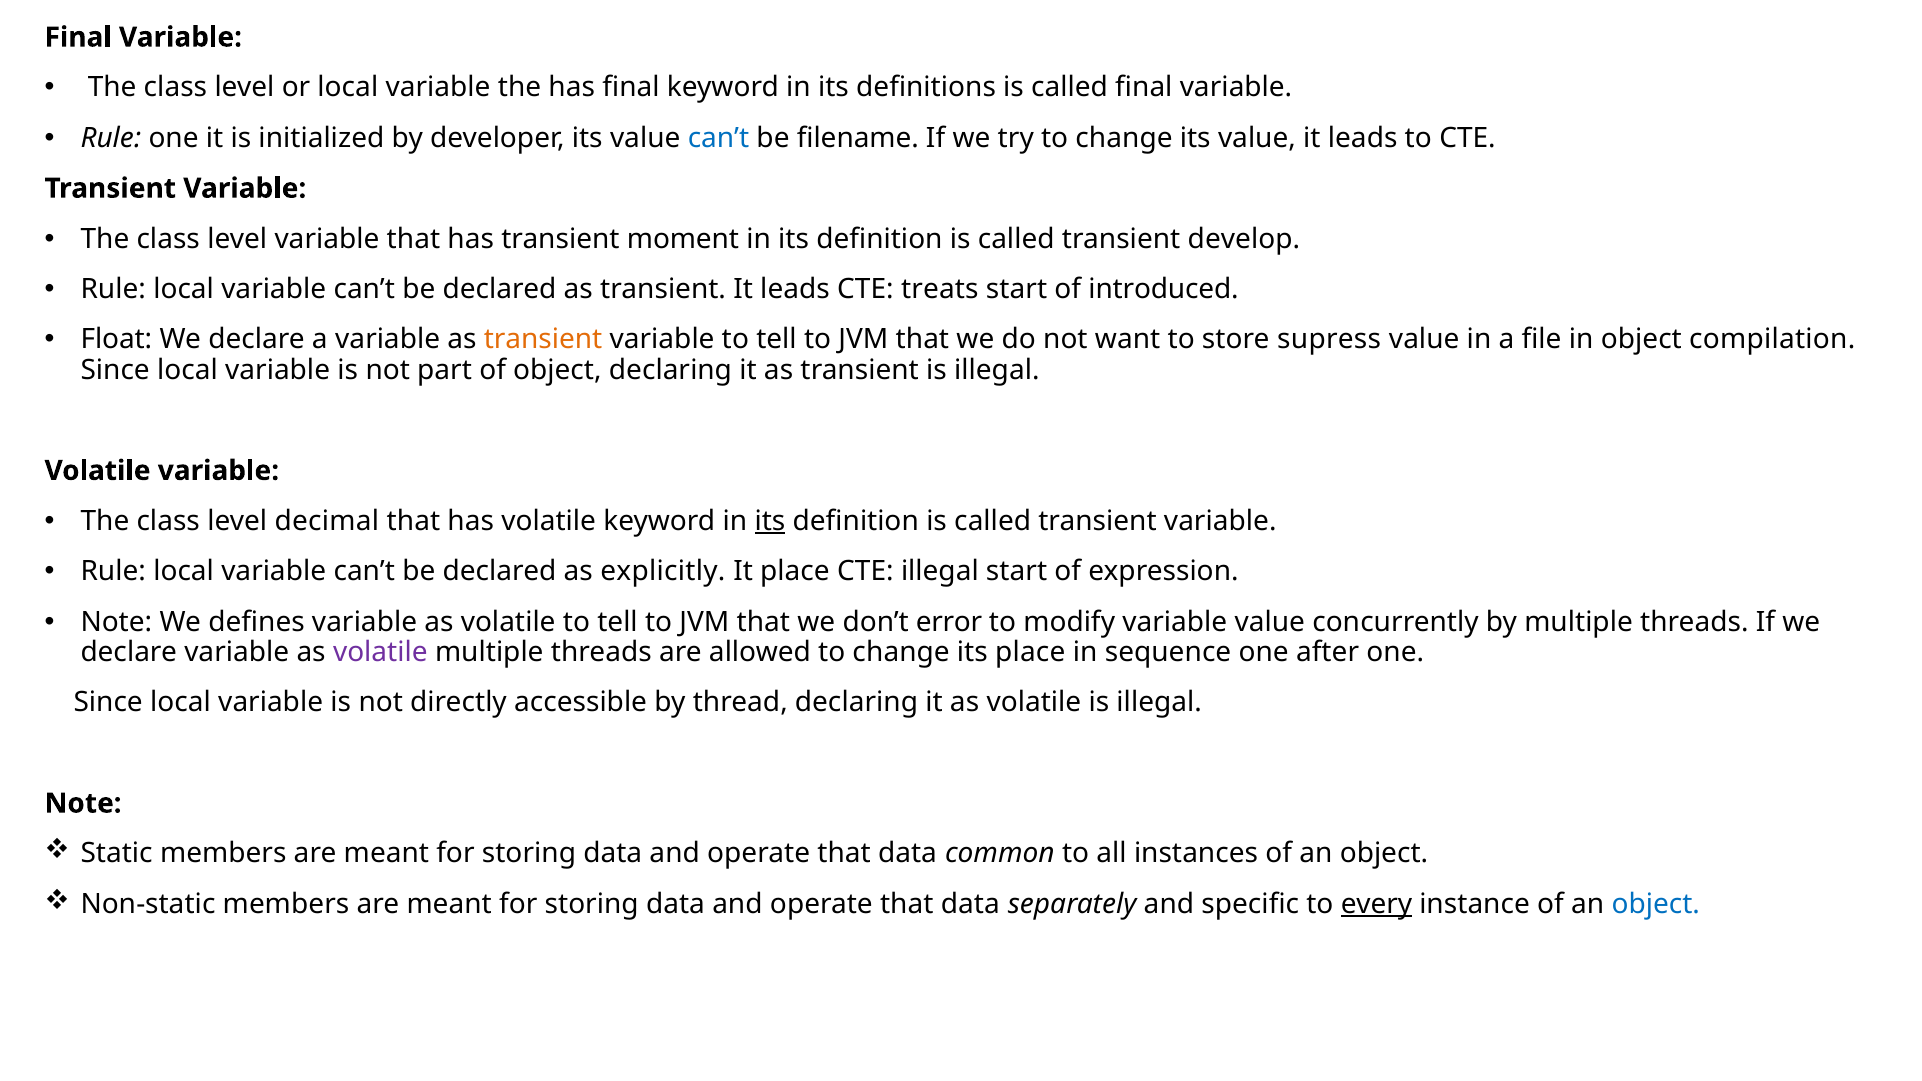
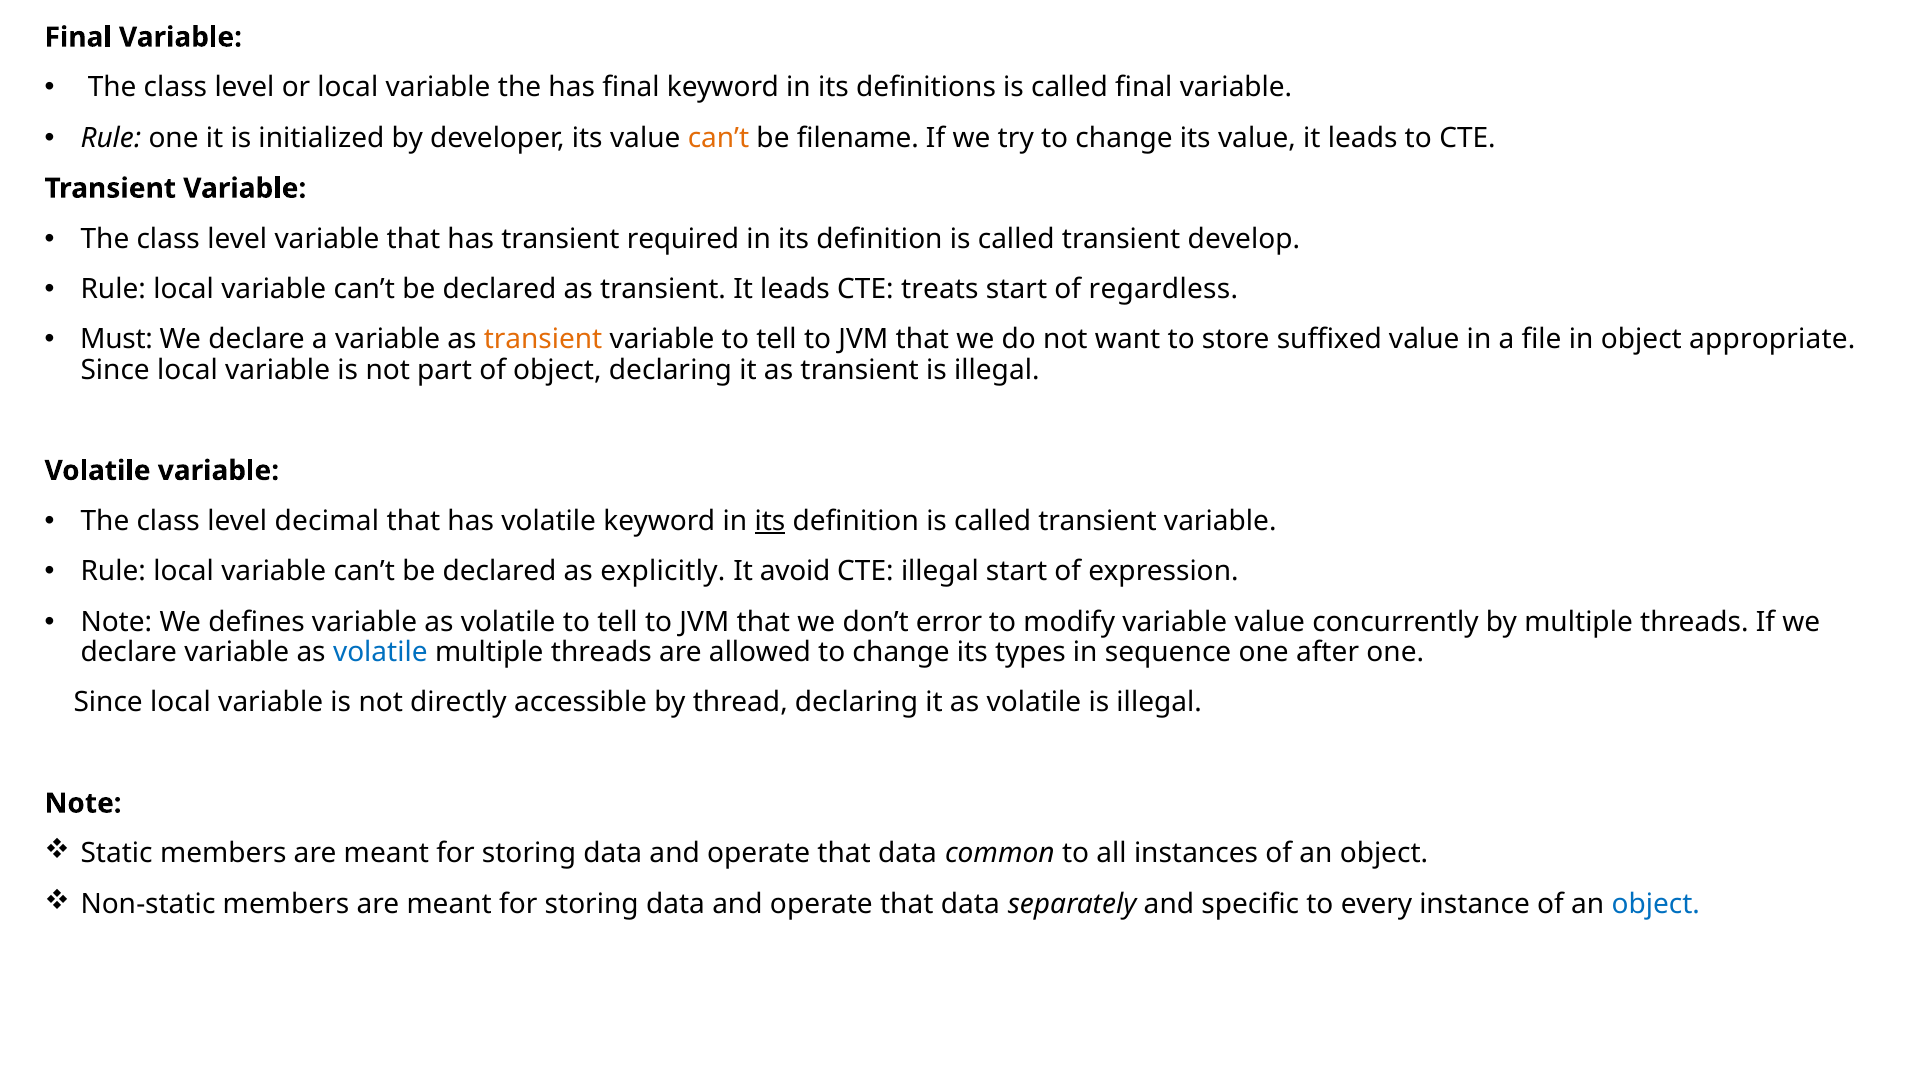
can’t colour: blue -> orange (718, 138)
moment: moment -> required (683, 239)
introduced: introduced -> regardless (1163, 289)
Float: Float -> Must (117, 340)
supress: supress -> suffixed (1329, 340)
compilation: compilation -> appropriate (1772, 340)
It place: place -> avoid (795, 572)
volatile colour: purple -> blue (380, 652)
its place: place -> types (1030, 652)
every underline: present -> none (1376, 904)
